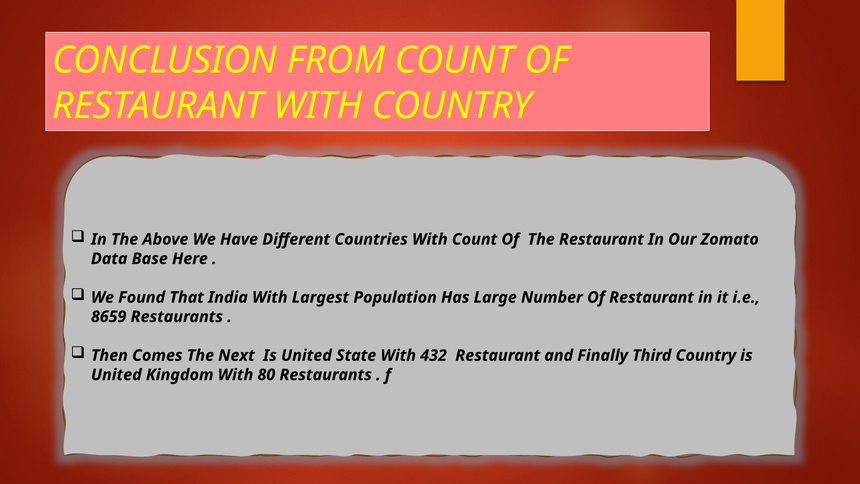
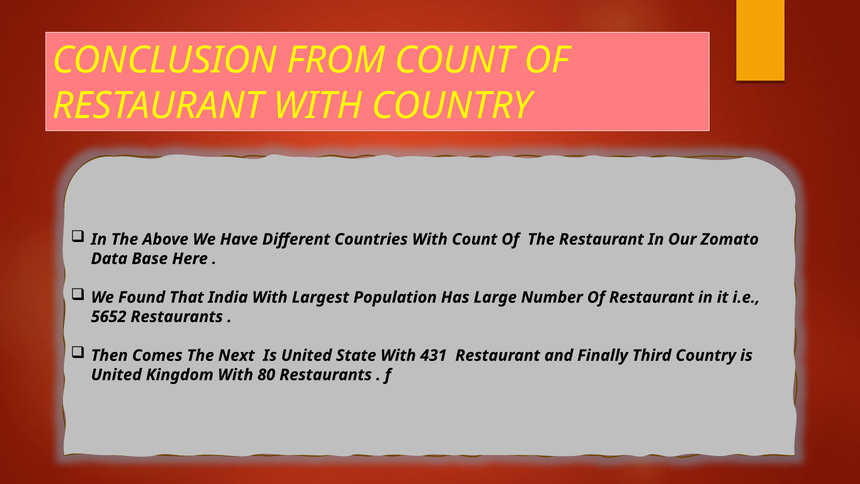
8659: 8659 -> 5652 (109, 317)
432: 432 -> 431 (434, 355)
